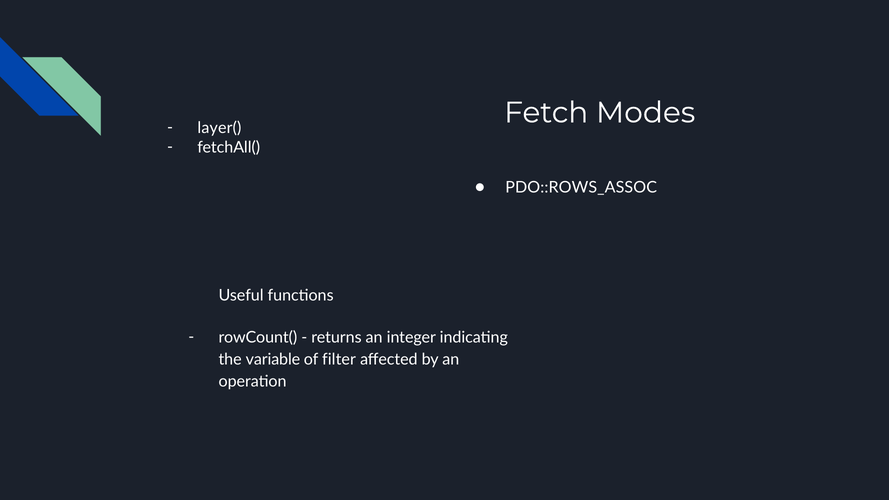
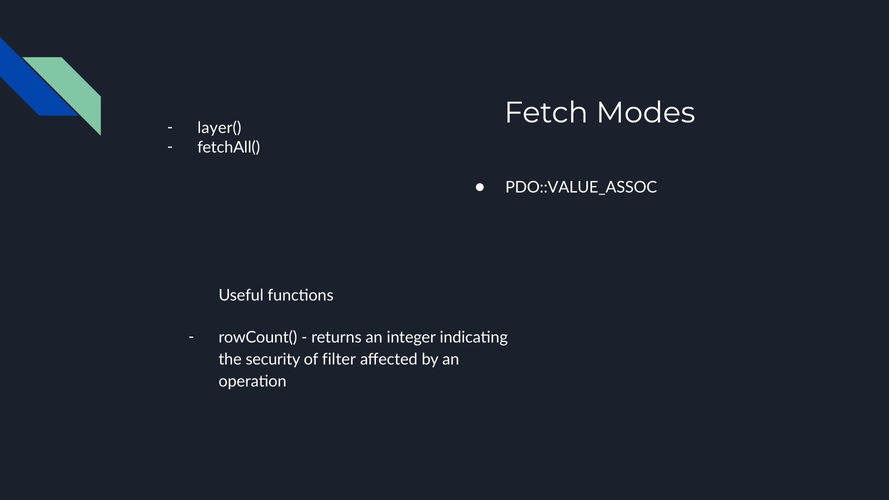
PDO::ROWS_ASSOC: PDO::ROWS_ASSOC -> PDO::VALUE_ASSOC (581, 187)
variable: variable -> security (273, 360)
